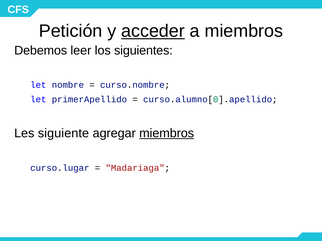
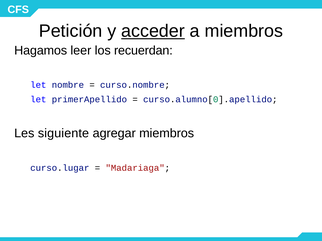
Debemos: Debemos -> Hagamos (41, 51)
siguientes: siguientes -> recuerdan (143, 51)
miembros underline: present -> none (167, 134)
